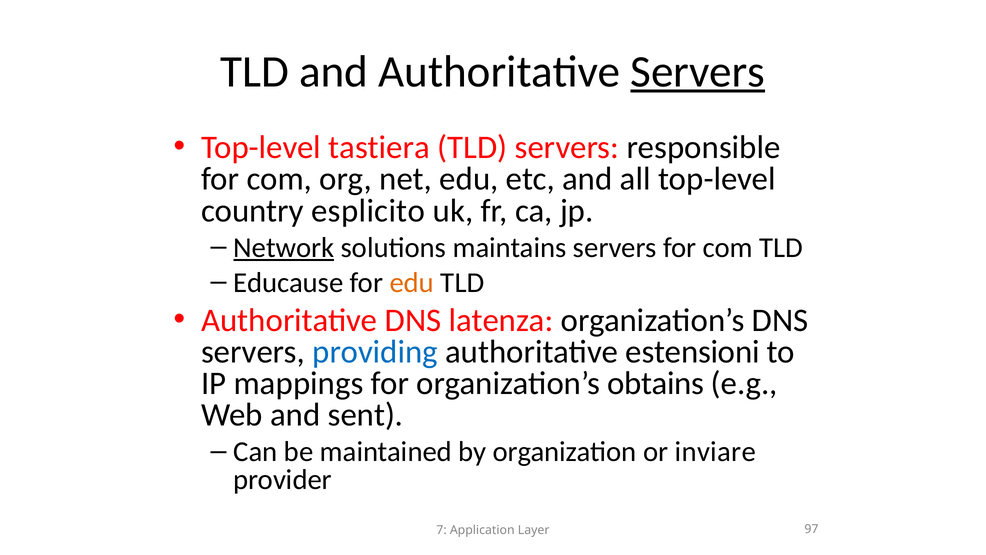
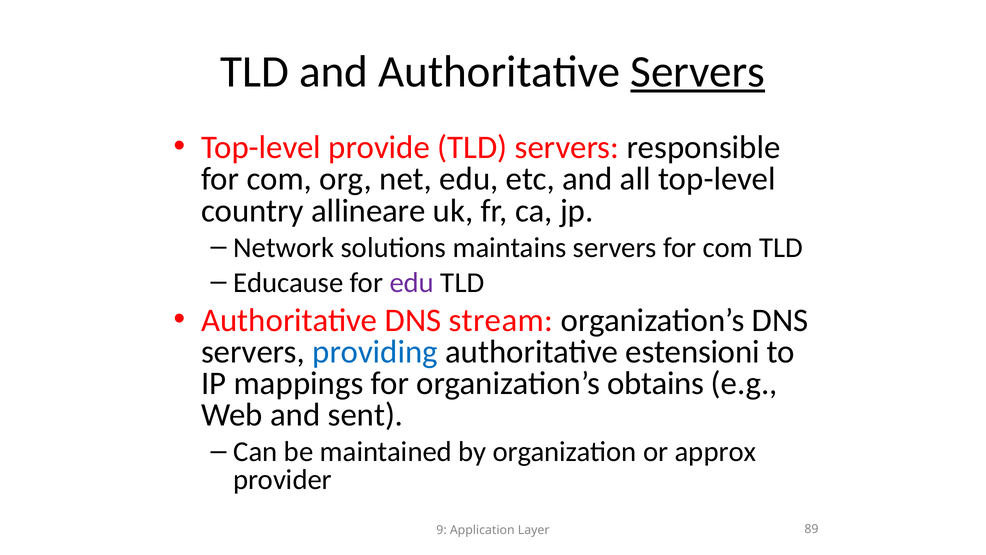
tastiera: tastiera -> provide (379, 147)
esplicito: esplicito -> allineare (368, 211)
Network underline: present -> none (284, 247)
edu colour: orange -> purple (412, 282)
latenza: latenza -> stream (501, 320)
inviare: inviare -> approx (716, 452)
7: 7 -> 9 (442, 530)
97: 97 -> 89 (811, 529)
